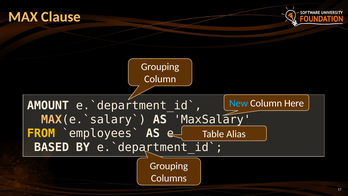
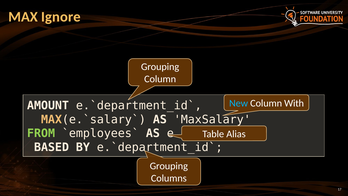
Clause: Clause -> Ignore (61, 17)
Here: Here -> With (294, 103)
FROM colour: yellow -> light green (41, 133)
